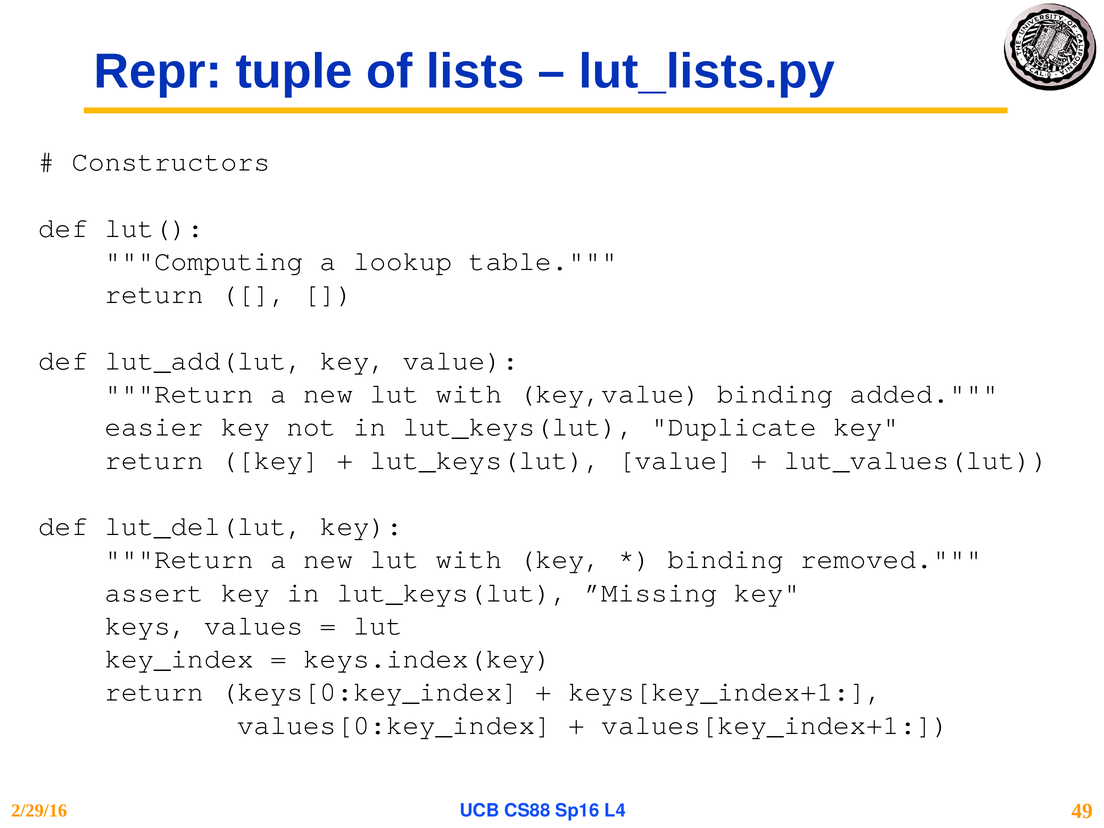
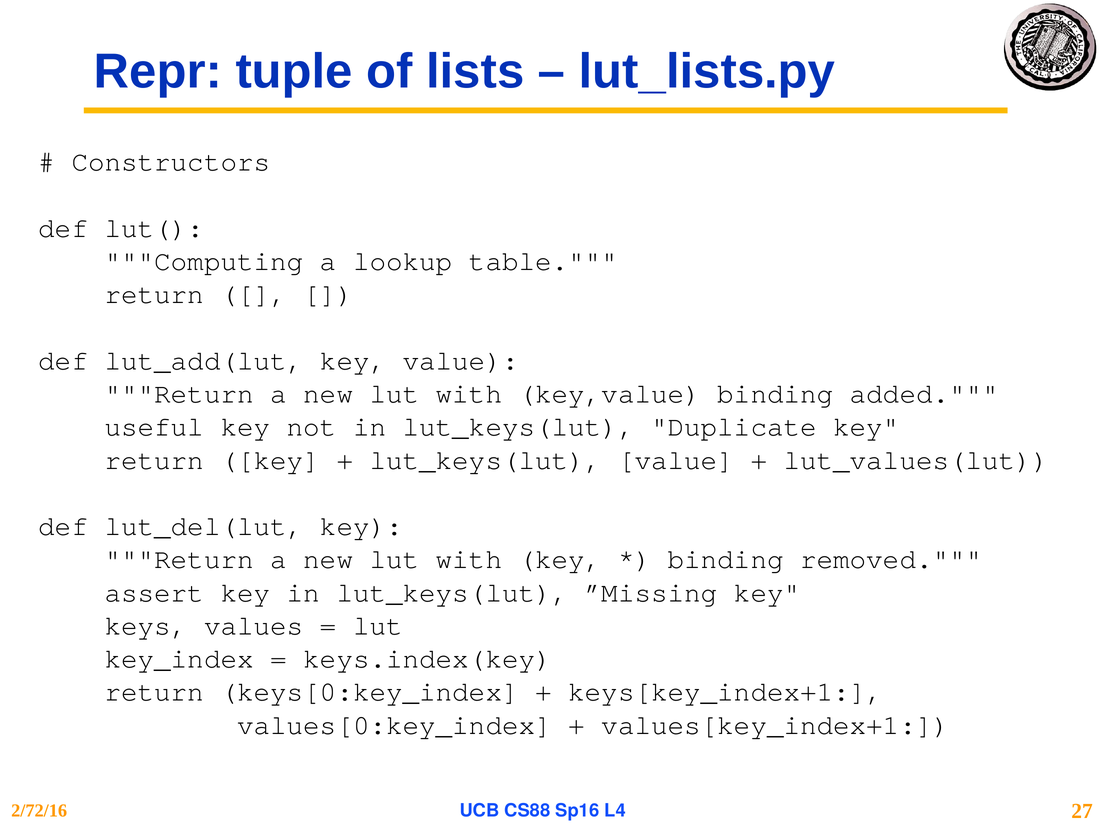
easier: easier -> useful (154, 427)
2/29/16: 2/29/16 -> 2/72/16 (39, 811)
49: 49 -> 27 (1082, 811)
